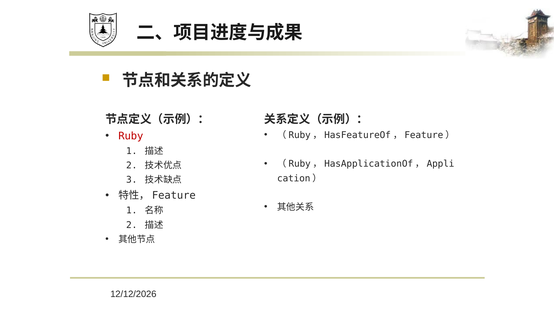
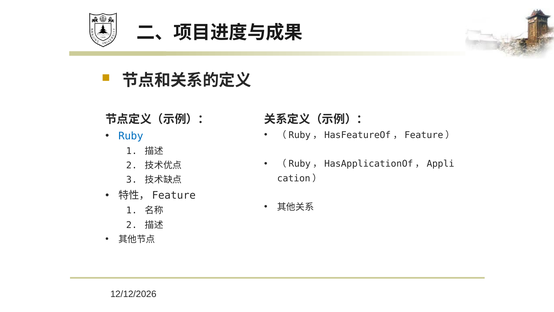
Ruby colour: red -> blue (131, 136)
